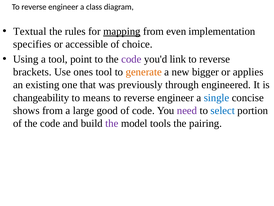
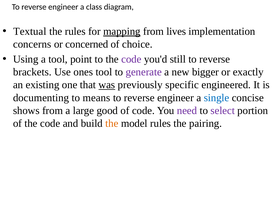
even: even -> lives (176, 31)
specifies: specifies -> concerns (32, 44)
accessible: accessible -> concerned (87, 44)
link: link -> still (178, 59)
generate colour: orange -> purple (144, 72)
applies: applies -> exactly (248, 72)
was underline: none -> present (107, 85)
through: through -> specific (182, 85)
changeability: changeability -> documenting (41, 97)
select colour: blue -> purple (223, 110)
the colour: purple -> orange (112, 123)
model tools: tools -> rules (161, 123)
